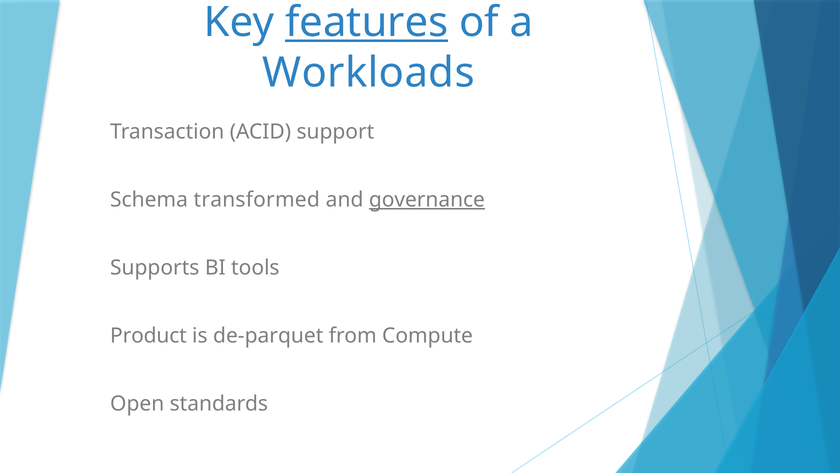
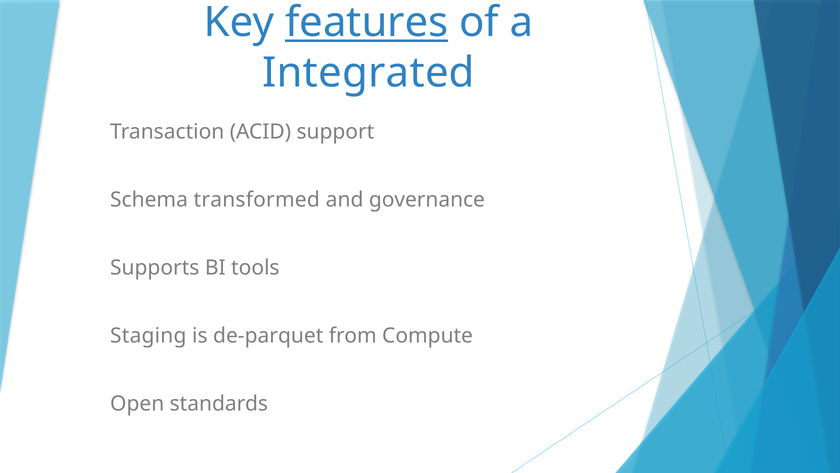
Workloads: Workloads -> Integrated (369, 73)
governance underline: present -> none (427, 200)
Product: Product -> Staging (148, 335)
